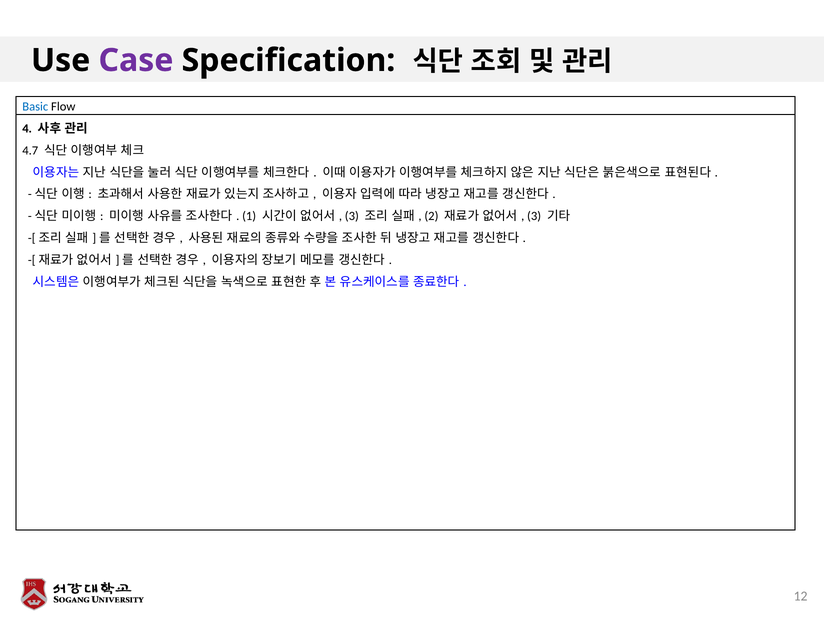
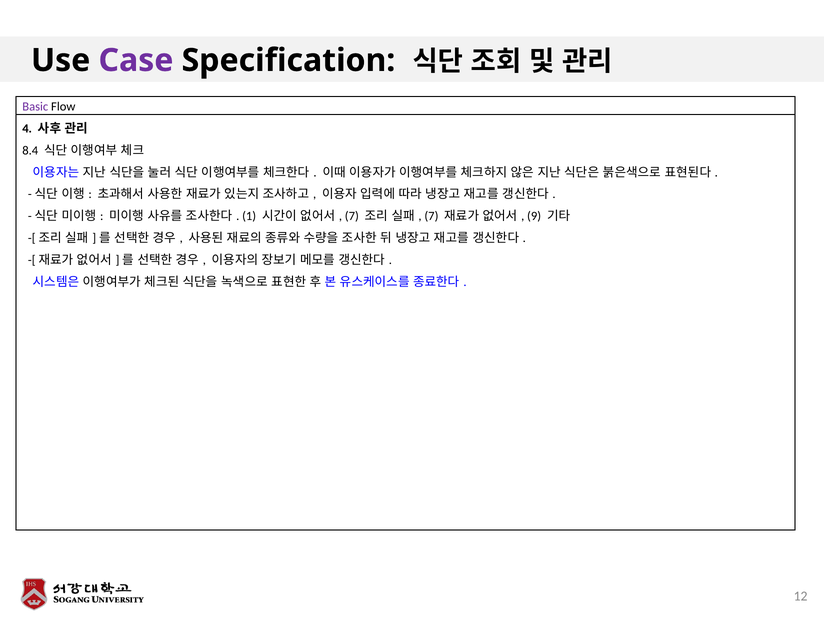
Basic colour: blue -> purple (35, 107)
4.7: 4.7 -> 8.4 (30, 151)
3: 3 -> 7 (352, 216)
2: 2 -> 7 (431, 216)
3: 3 -> 9 (534, 216)
